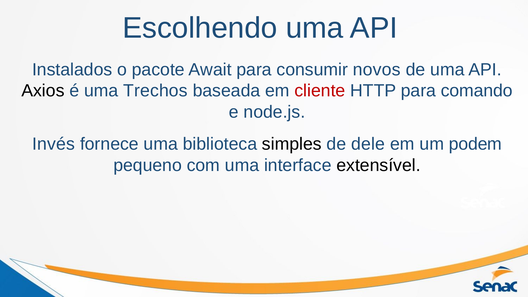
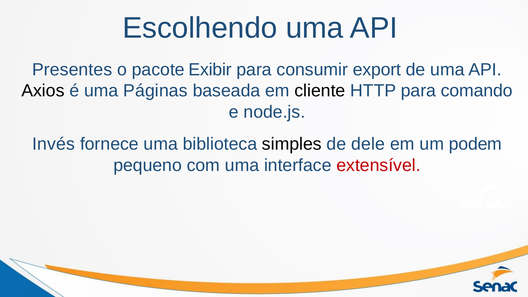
Instalados: Instalados -> Presentes (72, 70)
Await: Await -> Exibir (210, 70)
novos: novos -> export (377, 70)
Trechos: Trechos -> Páginas (155, 91)
cliente colour: red -> black (320, 91)
extensível colour: black -> red (379, 165)
